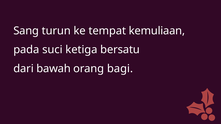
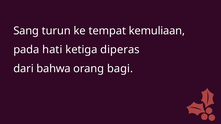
suci: suci -> hati (52, 50)
bersatu: bersatu -> diperas (120, 50)
bawah: bawah -> bahwa (54, 69)
